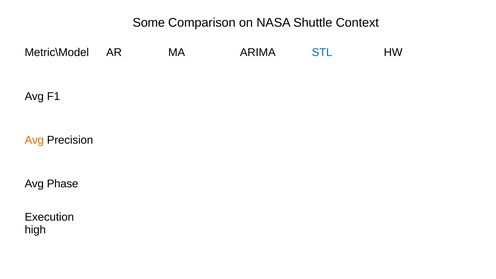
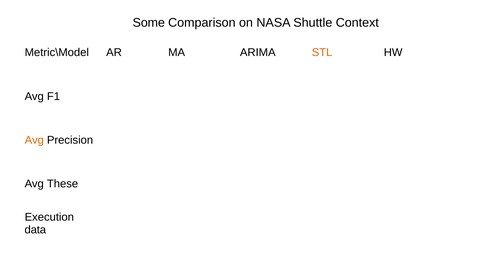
STL colour: blue -> orange (322, 53)
Phase: Phase -> These (63, 184)
high: high -> data (35, 230)
